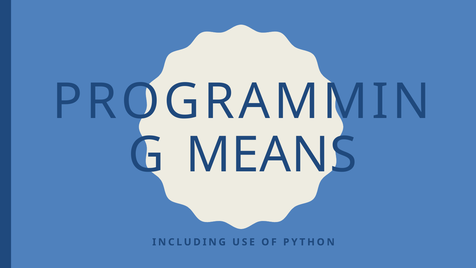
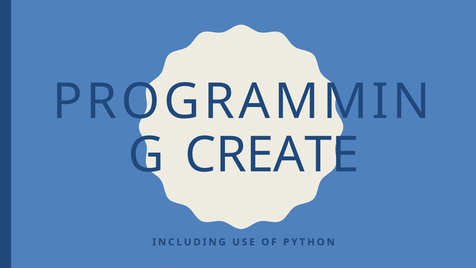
MEANS: MEANS -> CREATE (272, 155)
